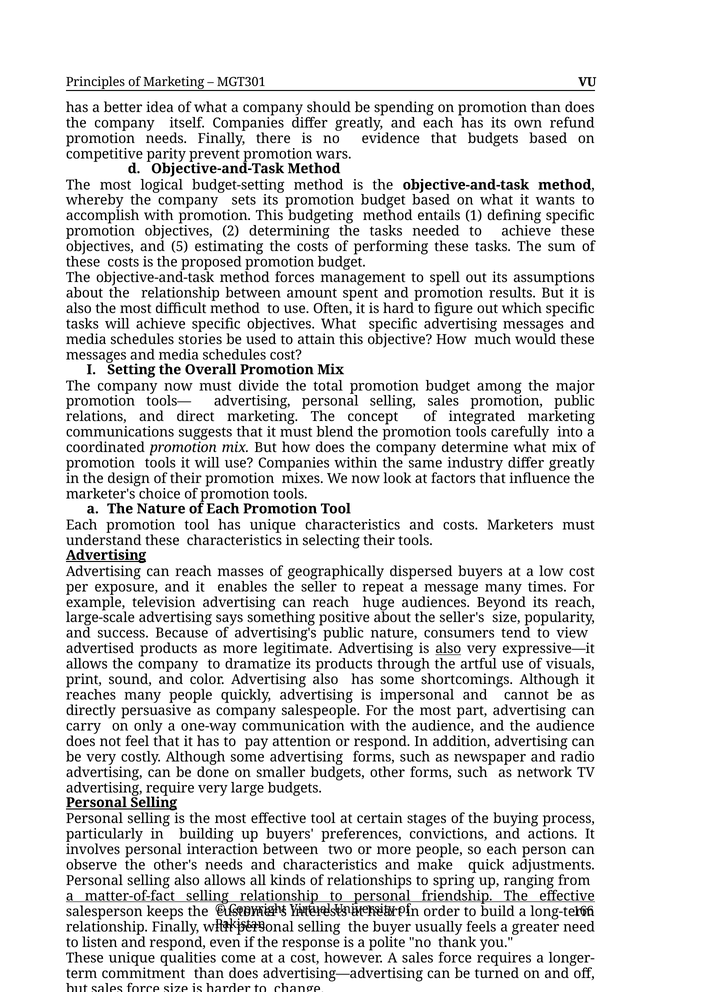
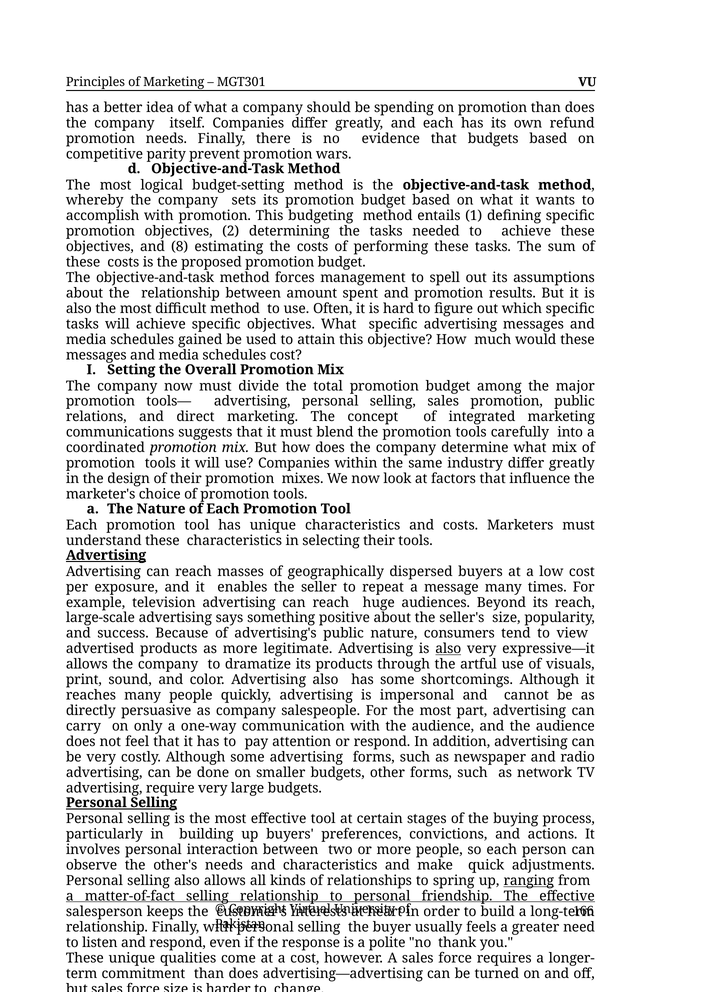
5: 5 -> 8 (180, 247)
stories: stories -> gained (200, 340)
ranging underline: none -> present (529, 881)
